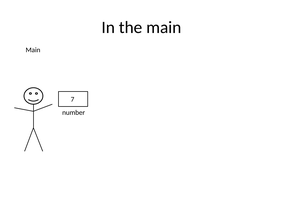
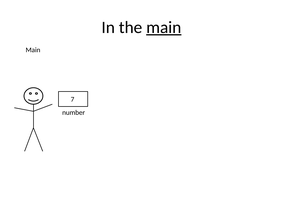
main underline: none -> present (164, 27)
